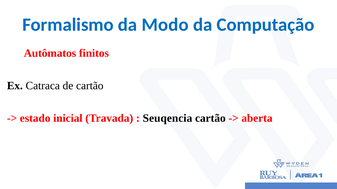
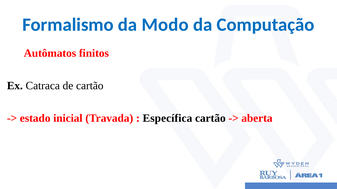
Seuqencia: Seuqencia -> Específica (167, 119)
